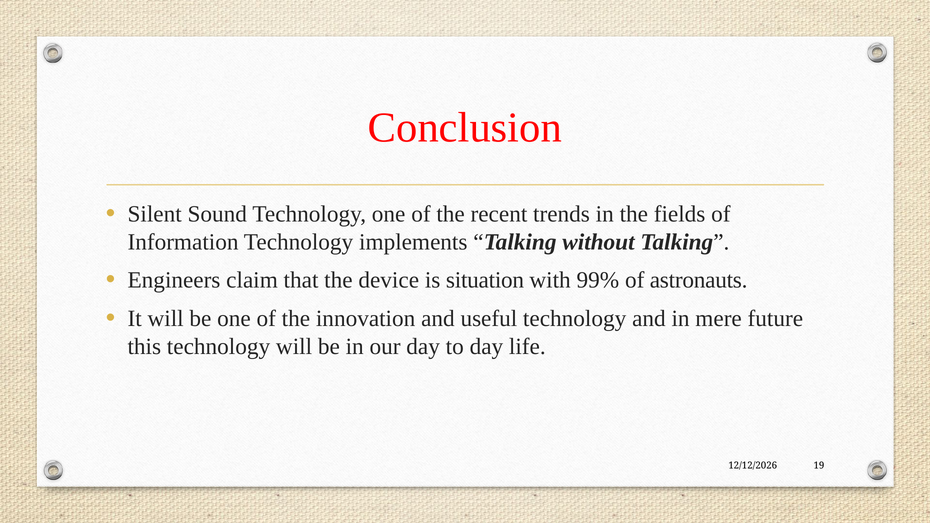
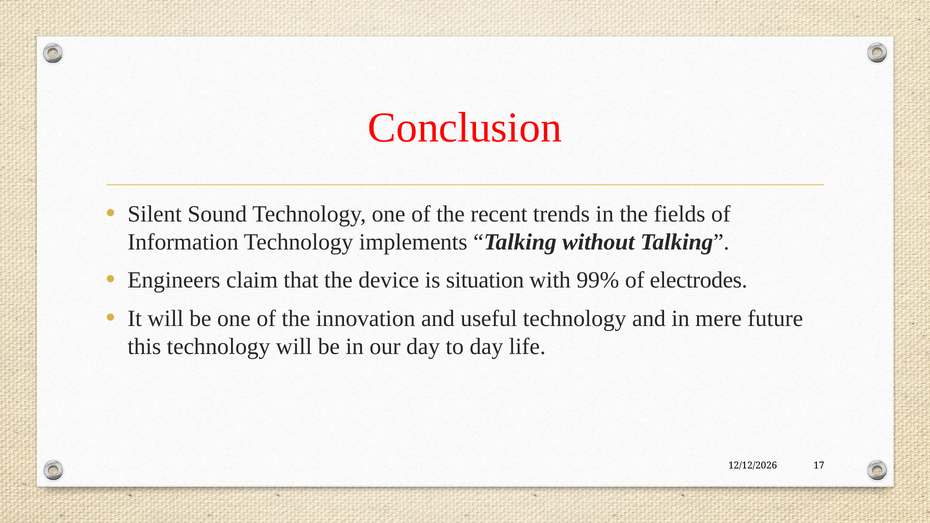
astronauts: astronauts -> electrodes (699, 280)
19: 19 -> 17 (819, 466)
